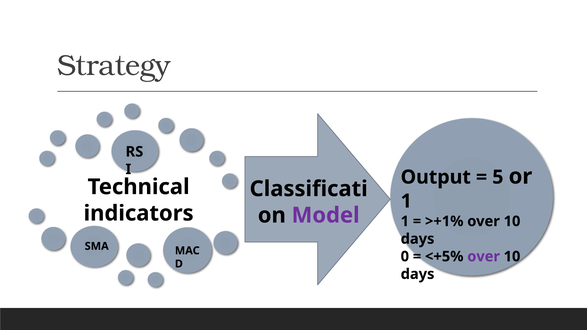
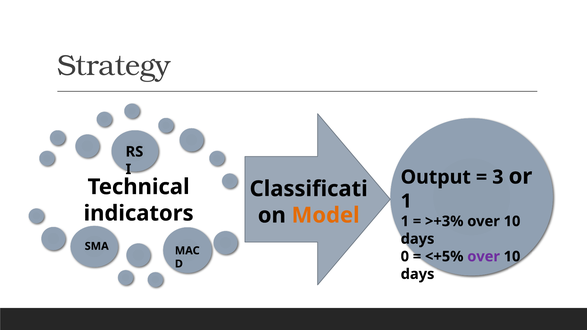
5: 5 -> 3 (498, 177)
Model colour: purple -> orange (326, 215)
>+1%: >+1% -> >+3% (444, 221)
